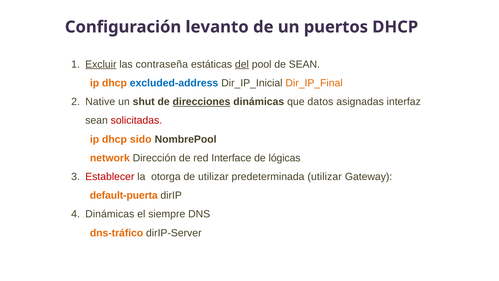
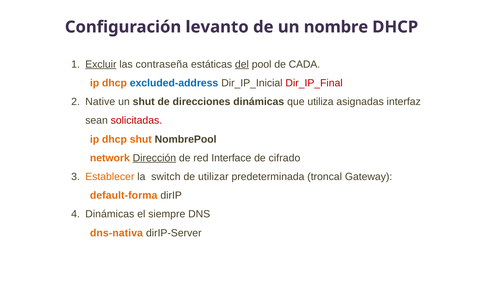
puertos: puertos -> nombre (336, 27)
de SEAN: SEAN -> CADA (304, 64)
Dir_IP_Final colour: orange -> red (314, 83)
direcciones underline: present -> none (201, 102)
datos: datos -> utiliza (321, 102)
dhcp sido: sido -> shut (141, 139)
Dirección underline: none -> present (154, 158)
lógicas: lógicas -> cifrado (284, 158)
Establecer colour: red -> orange (110, 177)
otorga: otorga -> switch (166, 177)
predeterminada utilizar: utilizar -> troncal (325, 177)
default-puerta: default-puerta -> default-forma (124, 195)
dns-tráfico: dns-tráfico -> dns-nativa (116, 233)
